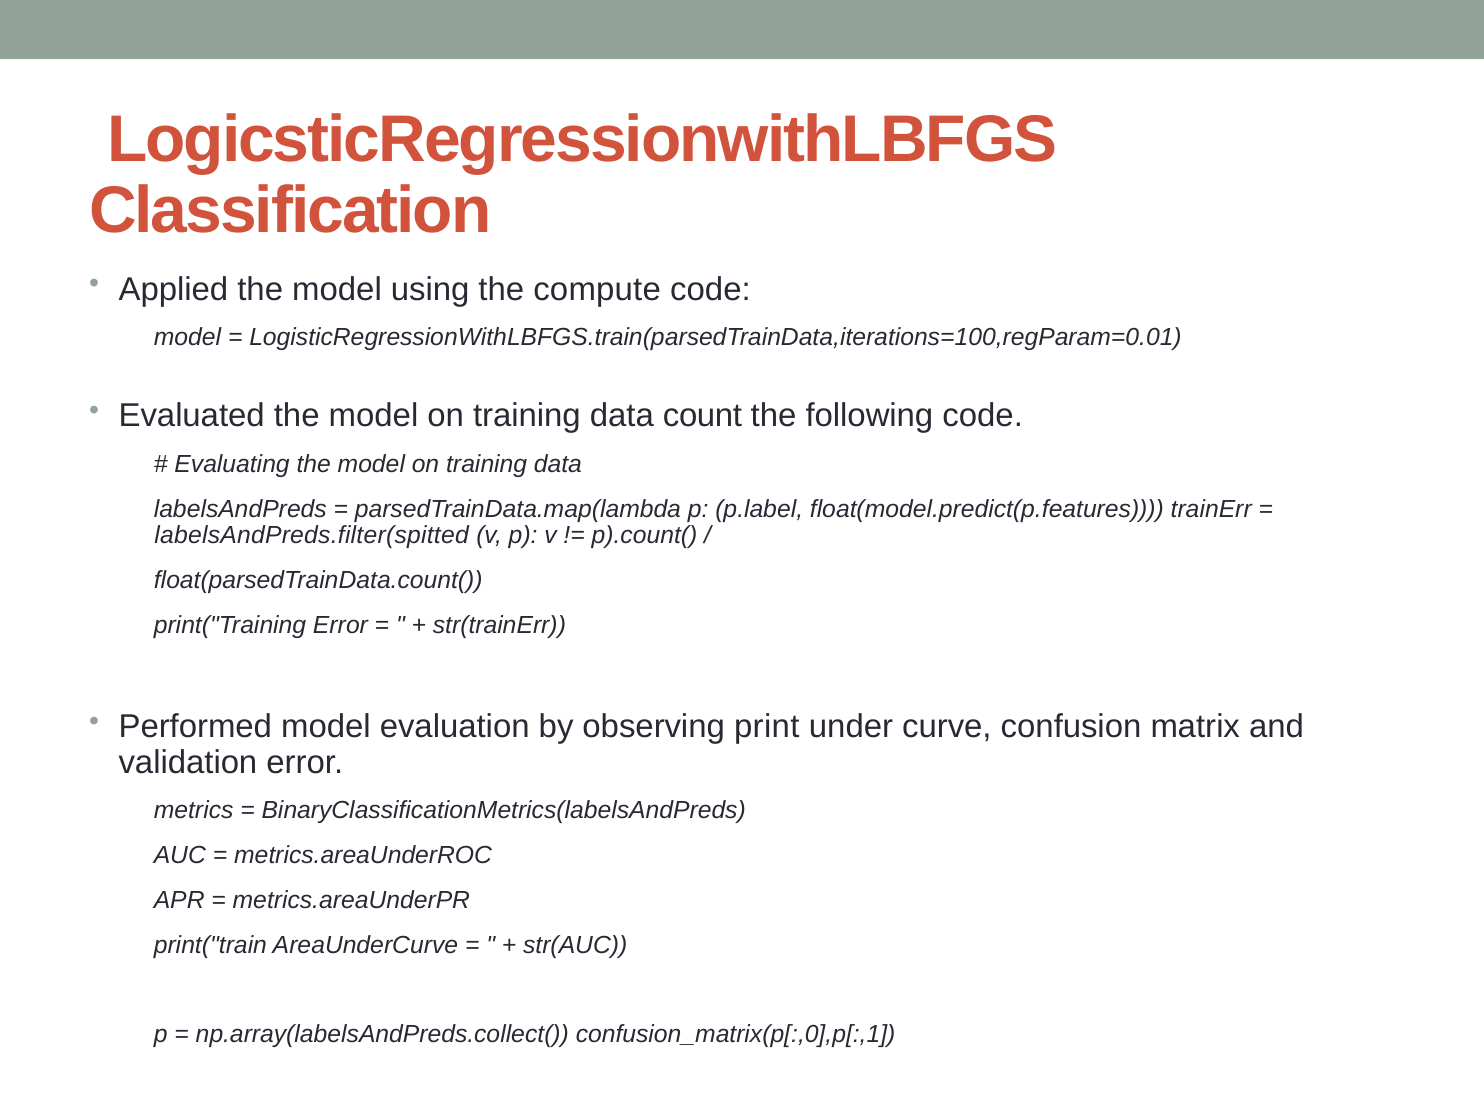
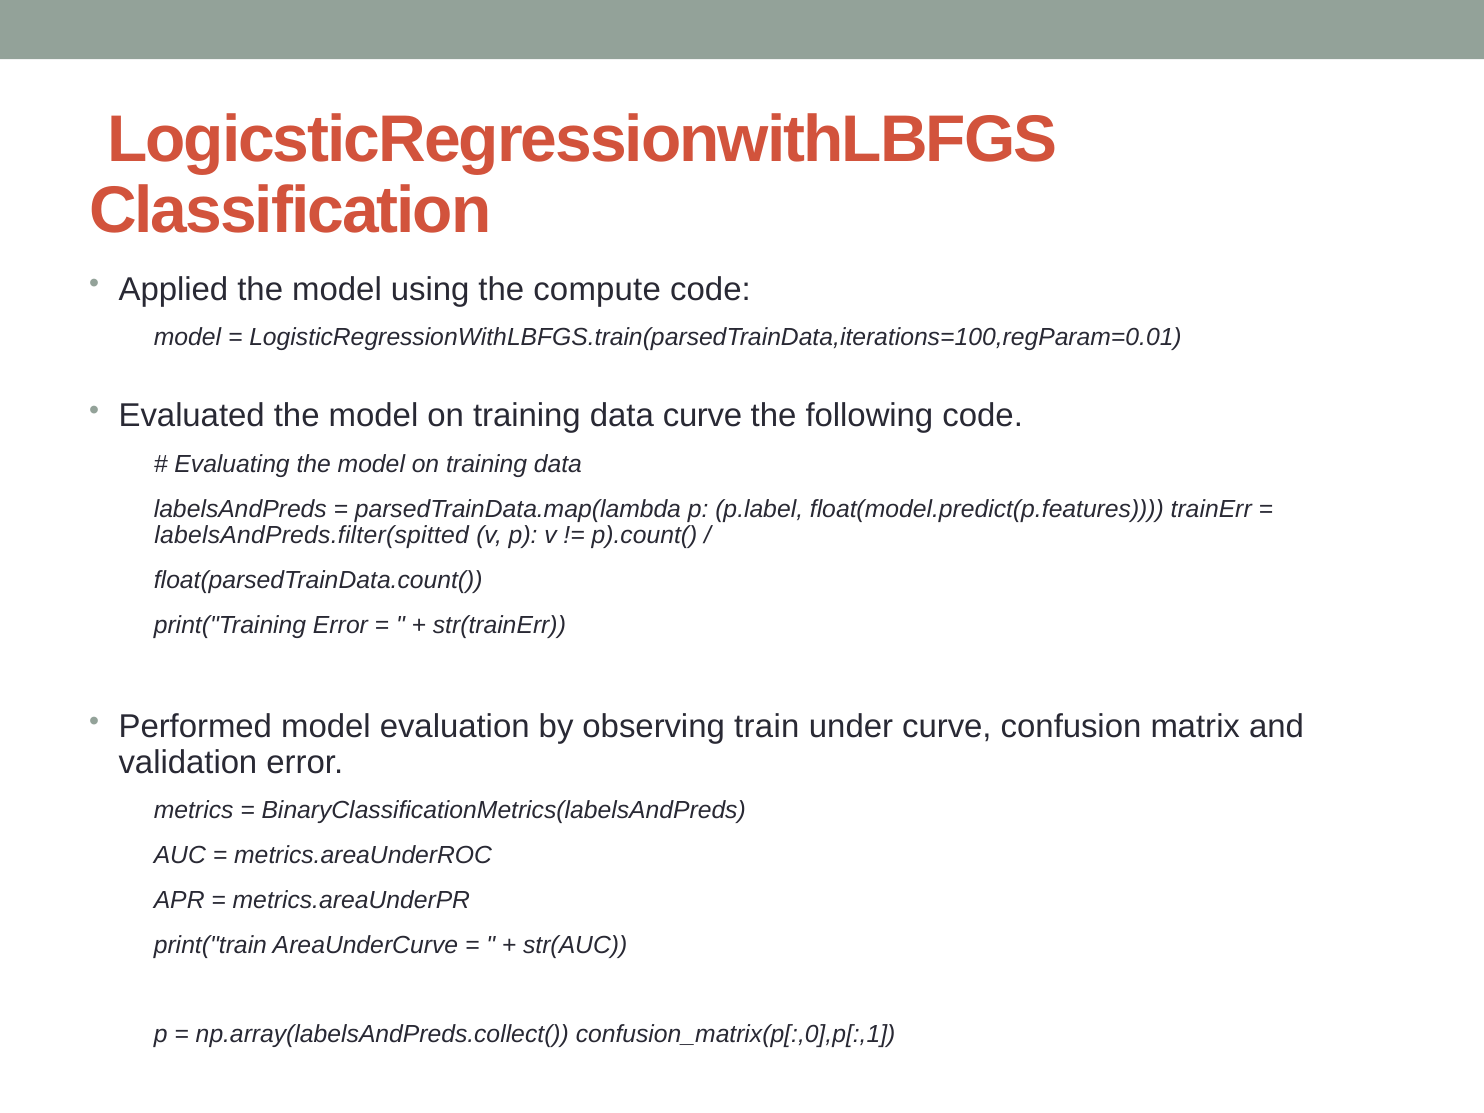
data count: count -> curve (702, 416)
print: print -> train (767, 727)
